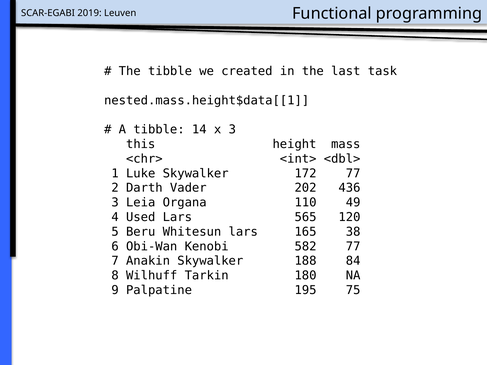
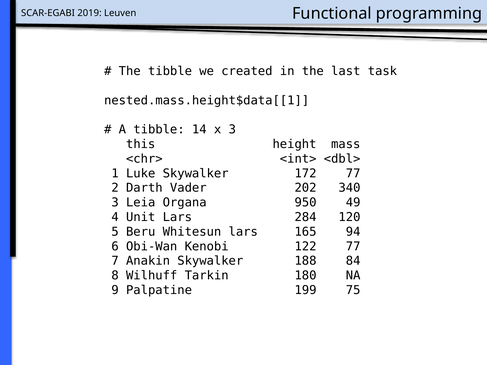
436: 436 -> 340 (349, 188)
110: 110 -> 950 (306, 203)
Used: Used -> Unit (141, 217)
565: 565 -> 284 (306, 217)
38: 38 -> 94 (353, 232)
582: 582 -> 122 (306, 246)
195: 195 -> 199 (306, 290)
